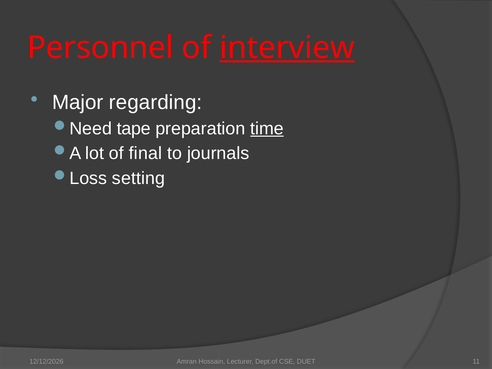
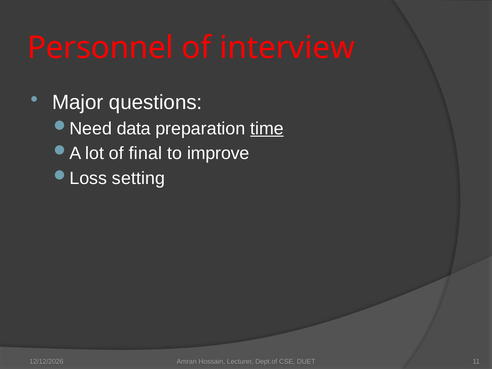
interview underline: present -> none (287, 48)
regarding: regarding -> questions (156, 102)
tape: tape -> data (134, 129)
journals: journals -> improve (218, 153)
